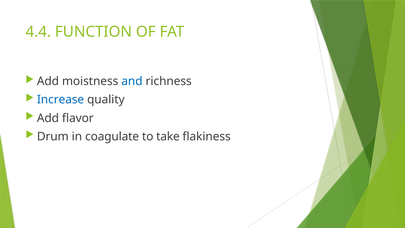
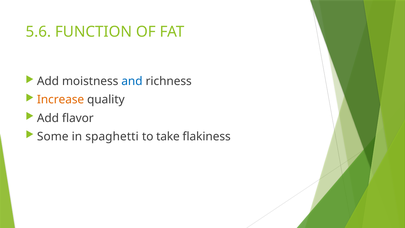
4.4: 4.4 -> 5.6 (38, 32)
Increase colour: blue -> orange (61, 100)
Drum: Drum -> Some (53, 136)
coagulate: coagulate -> spaghetti (112, 136)
